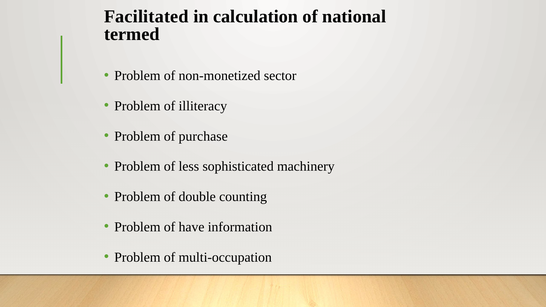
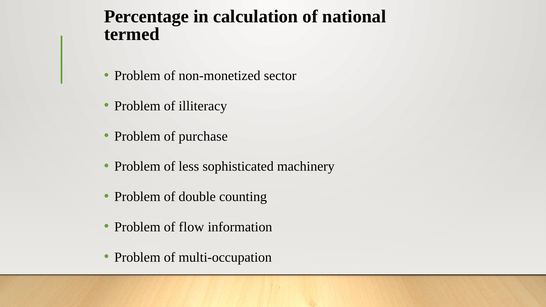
Facilitated: Facilitated -> Percentage (146, 17)
have: have -> flow (191, 227)
